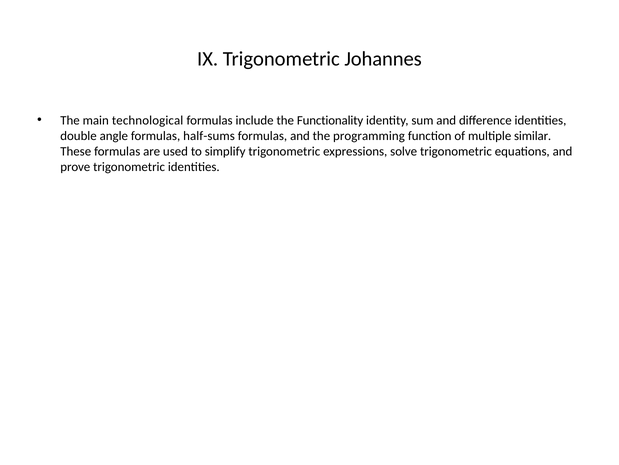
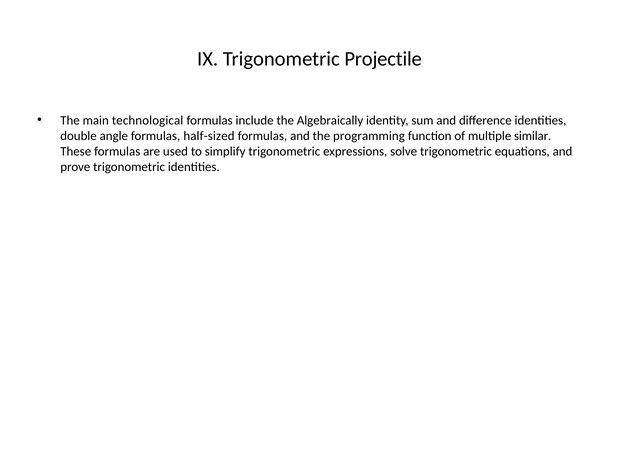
Johannes: Johannes -> Projectile (383, 59)
Functionality: Functionality -> Algebraically (330, 120)
half-sums: half-sums -> half-sized (209, 136)
